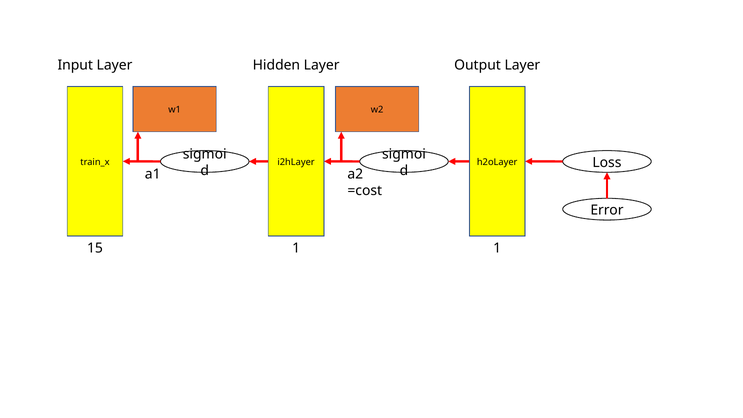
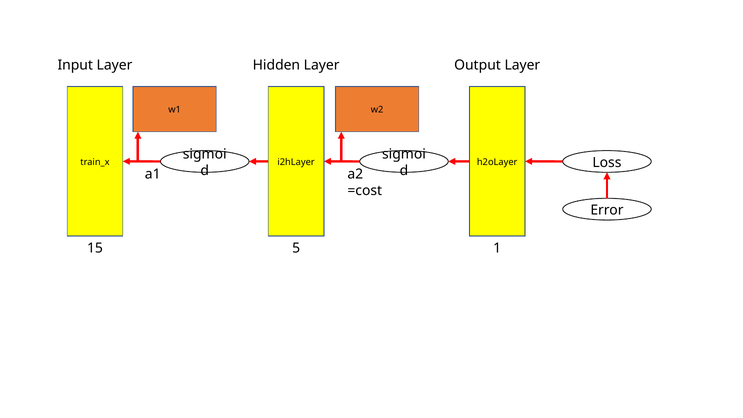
15 1: 1 -> 5 (296, 248)
